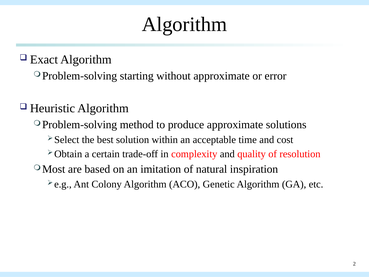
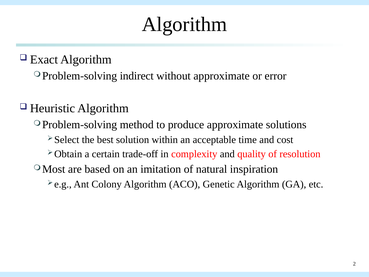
starting: starting -> indirect (137, 76)
